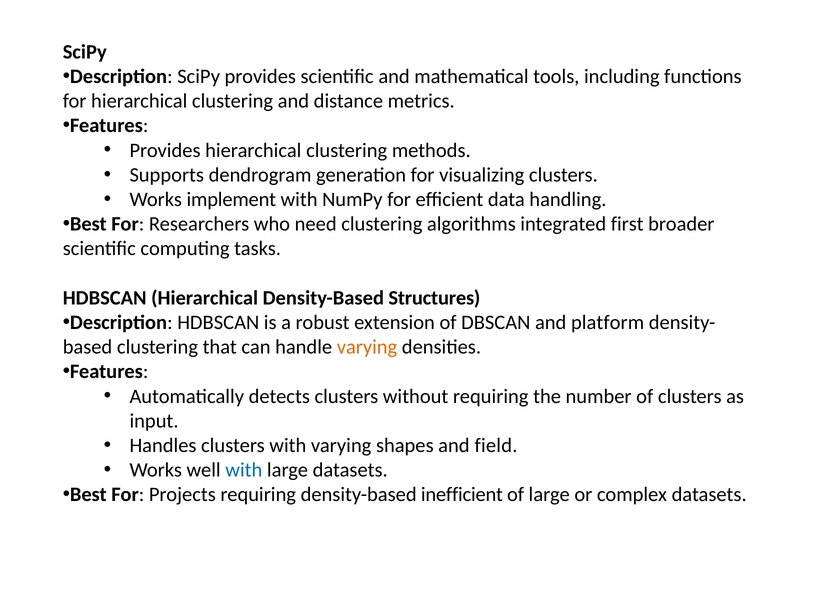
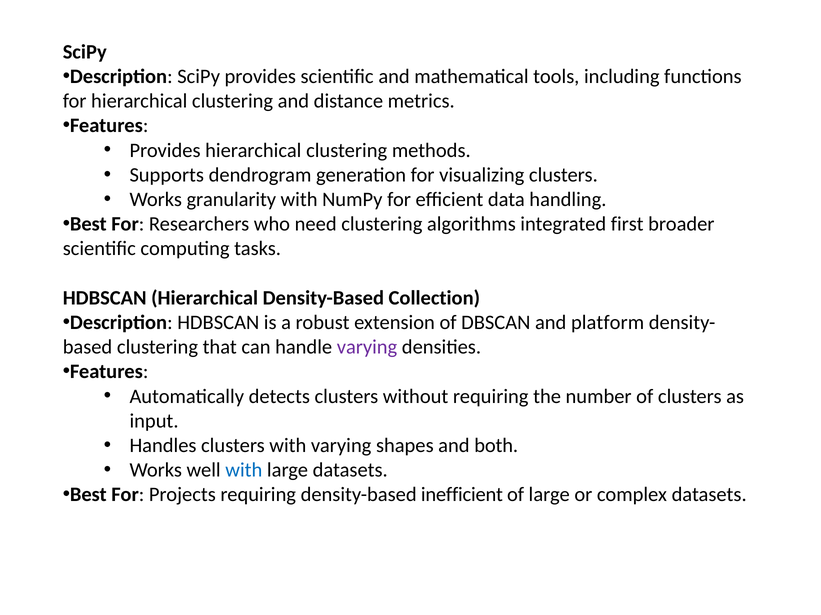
implement: implement -> granularity (231, 200)
Structures: Structures -> Collection (434, 298)
varying colour: orange -> purple (367, 348)
field: field -> both (496, 446)
